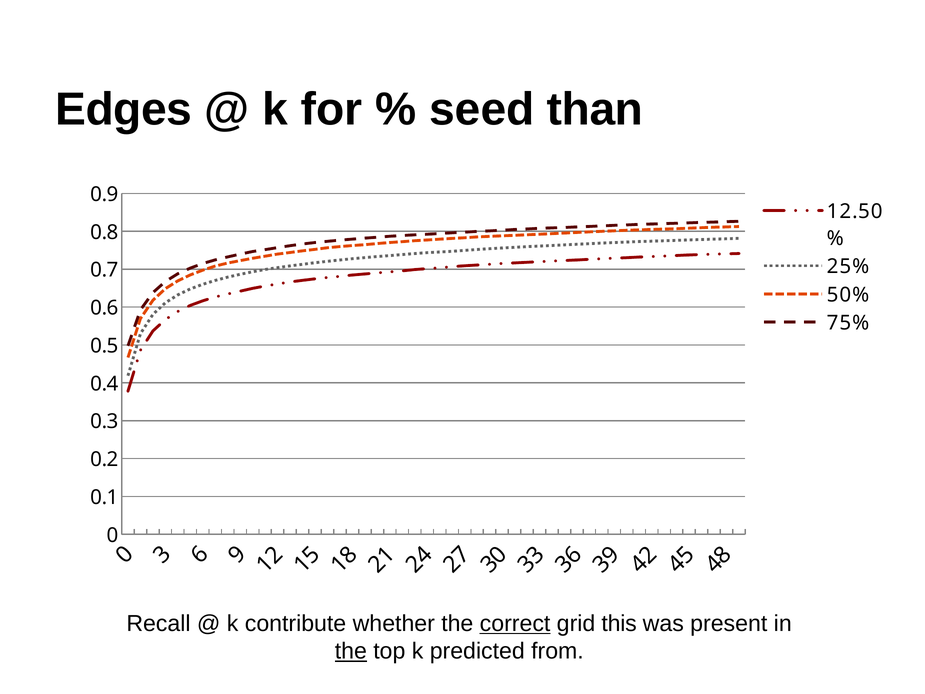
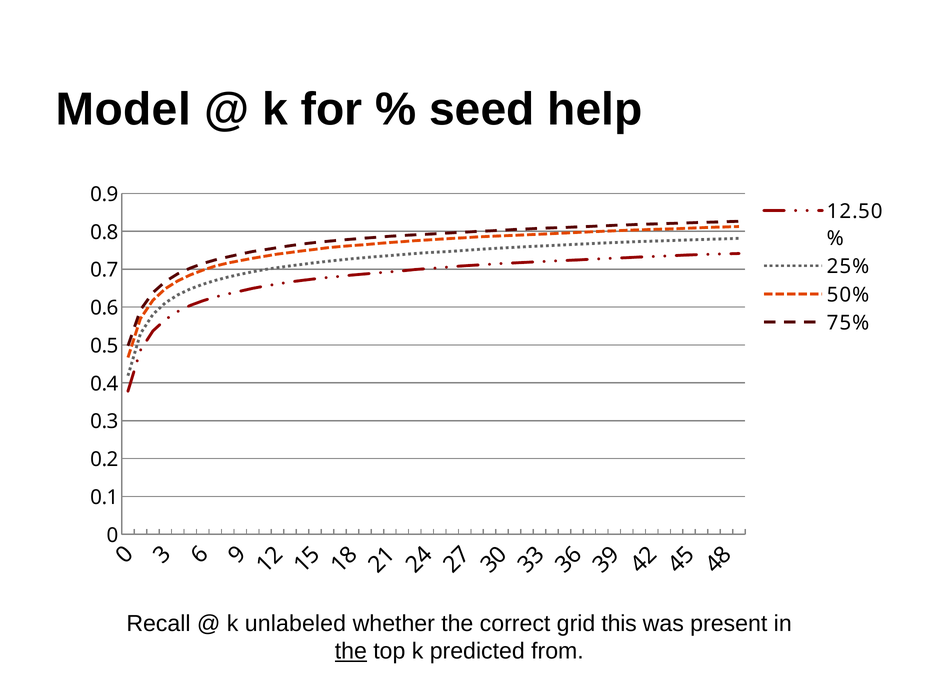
Edges: Edges -> Model (123, 110)
than: than -> help (595, 110)
contribute: contribute -> unlabeled (295, 623)
correct underline: present -> none (515, 623)
